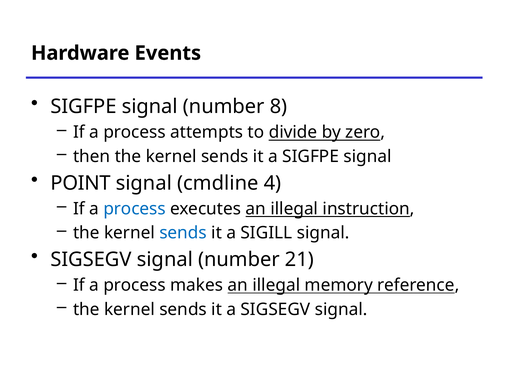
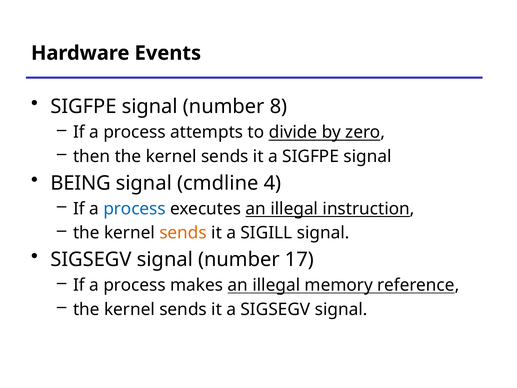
POINT: POINT -> BEING (81, 183)
sends colour: blue -> orange (183, 233)
21: 21 -> 17 (299, 259)
